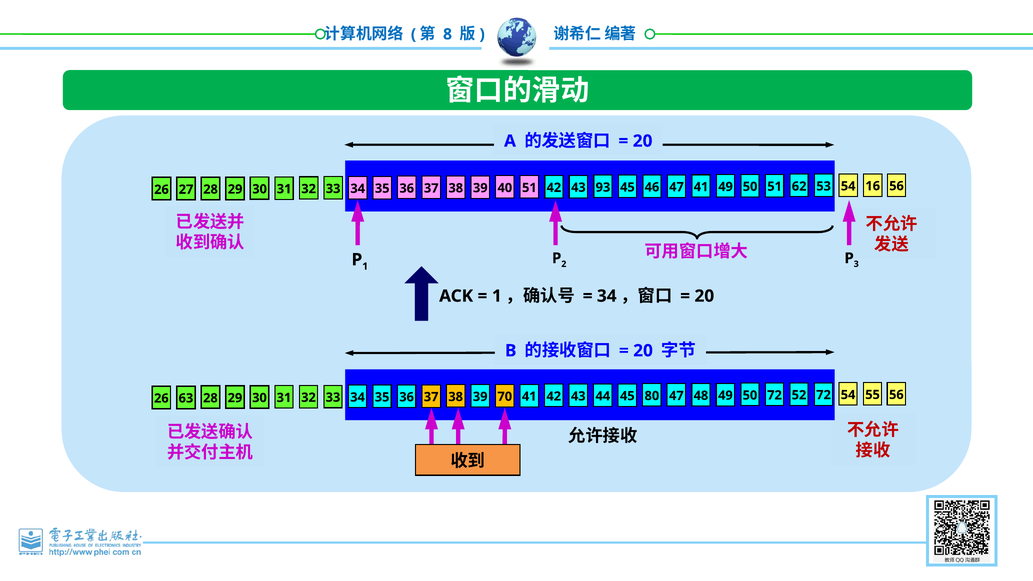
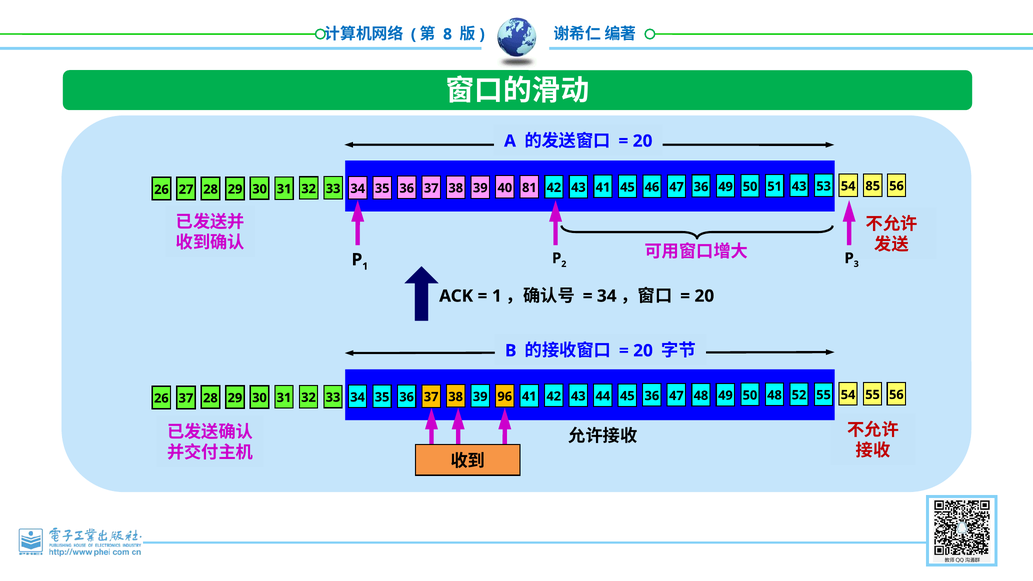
40 51: 51 -> 81 (529, 188)
43 93: 93 -> 41 (603, 187)
47 41: 41 -> 36 (701, 187)
51 62: 62 -> 43 (799, 186)
16: 16 -> 85 (873, 186)
26 63: 63 -> 37 (186, 398)
70: 70 -> 96 (505, 397)
45 80: 80 -> 36 (652, 396)
50 72: 72 -> 48 (775, 395)
52 72: 72 -> 55 (824, 395)
